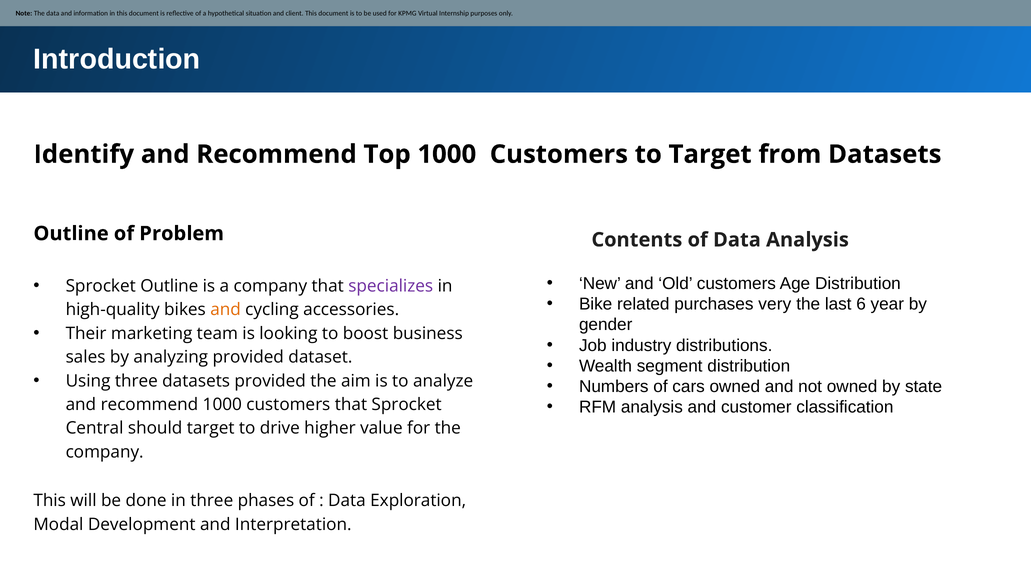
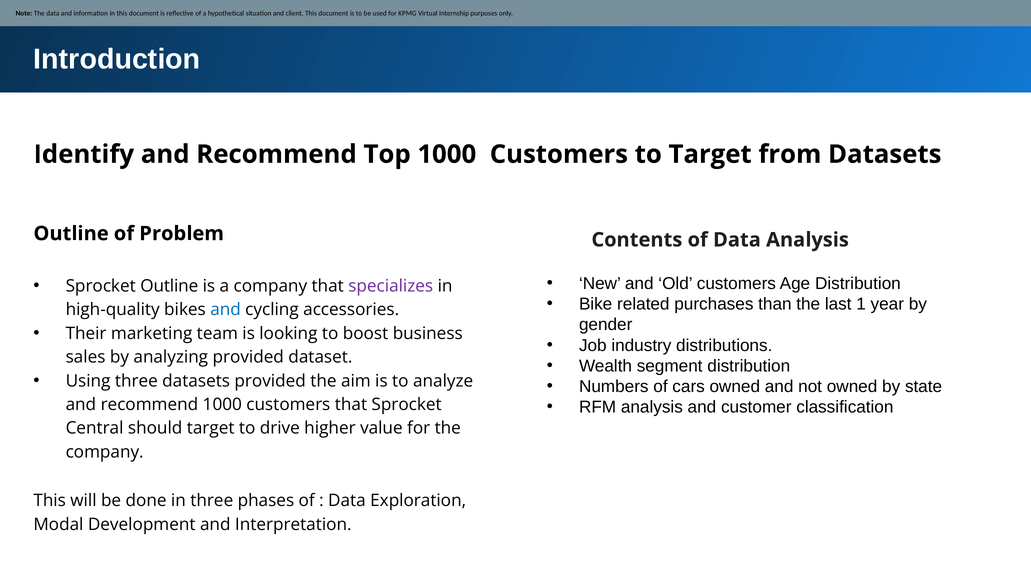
very: very -> than (775, 304)
6: 6 -> 1 (861, 304)
and colour: orange -> blue (226, 310)
